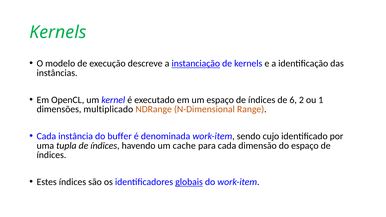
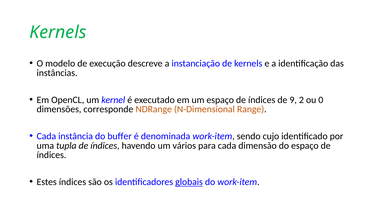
instanciação underline: present -> none (196, 64)
6: 6 -> 9 (293, 100)
1: 1 -> 0 (321, 100)
multiplicado: multiplicado -> corresponde (108, 109)
cache: cache -> vários (184, 146)
